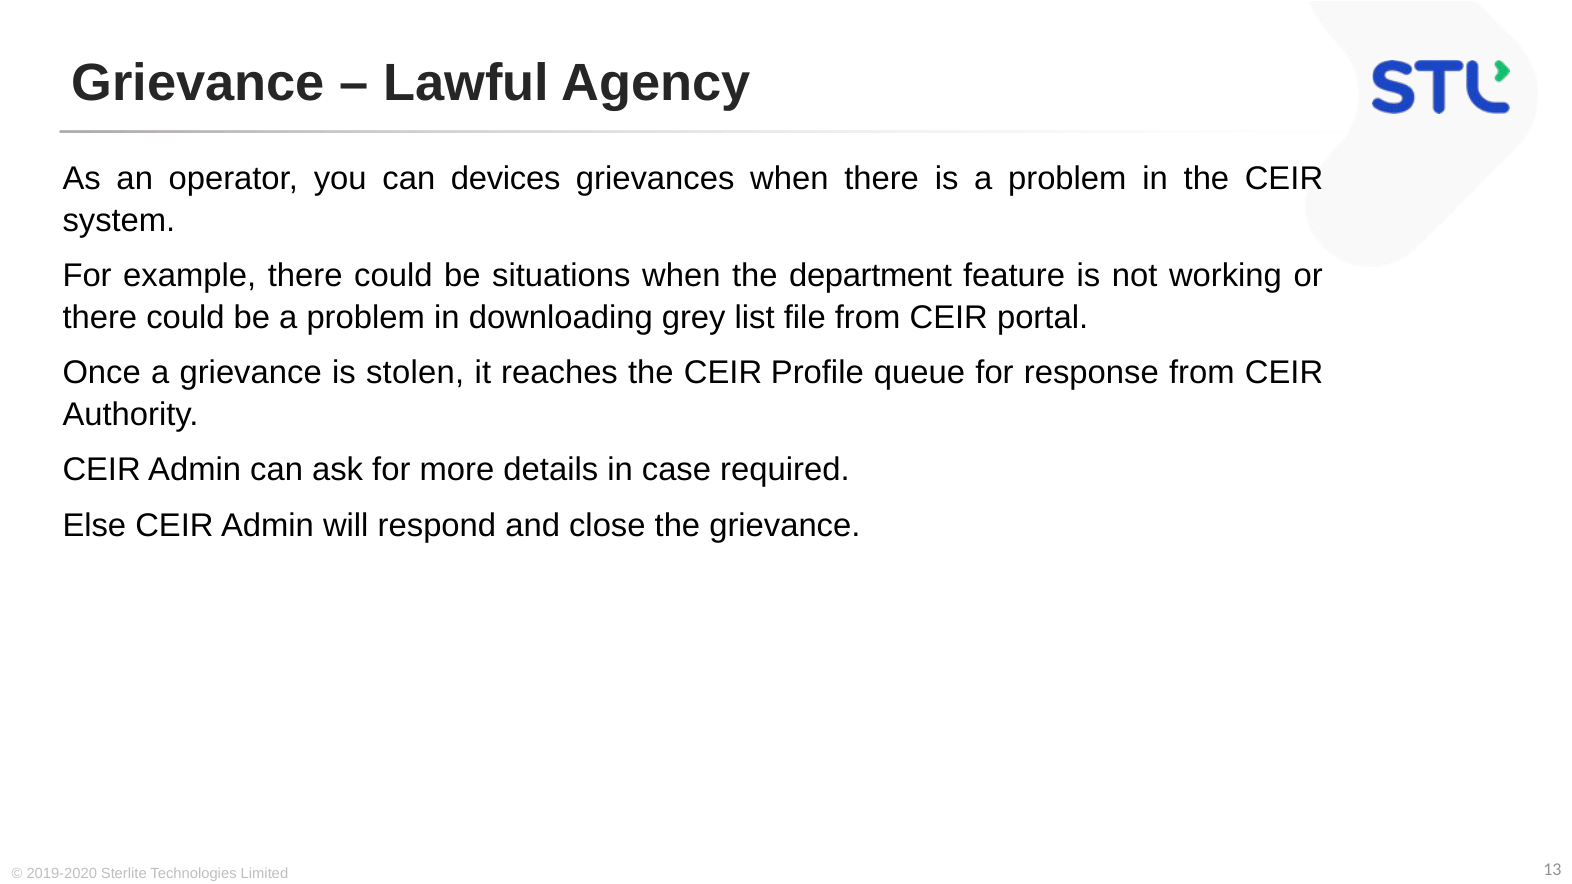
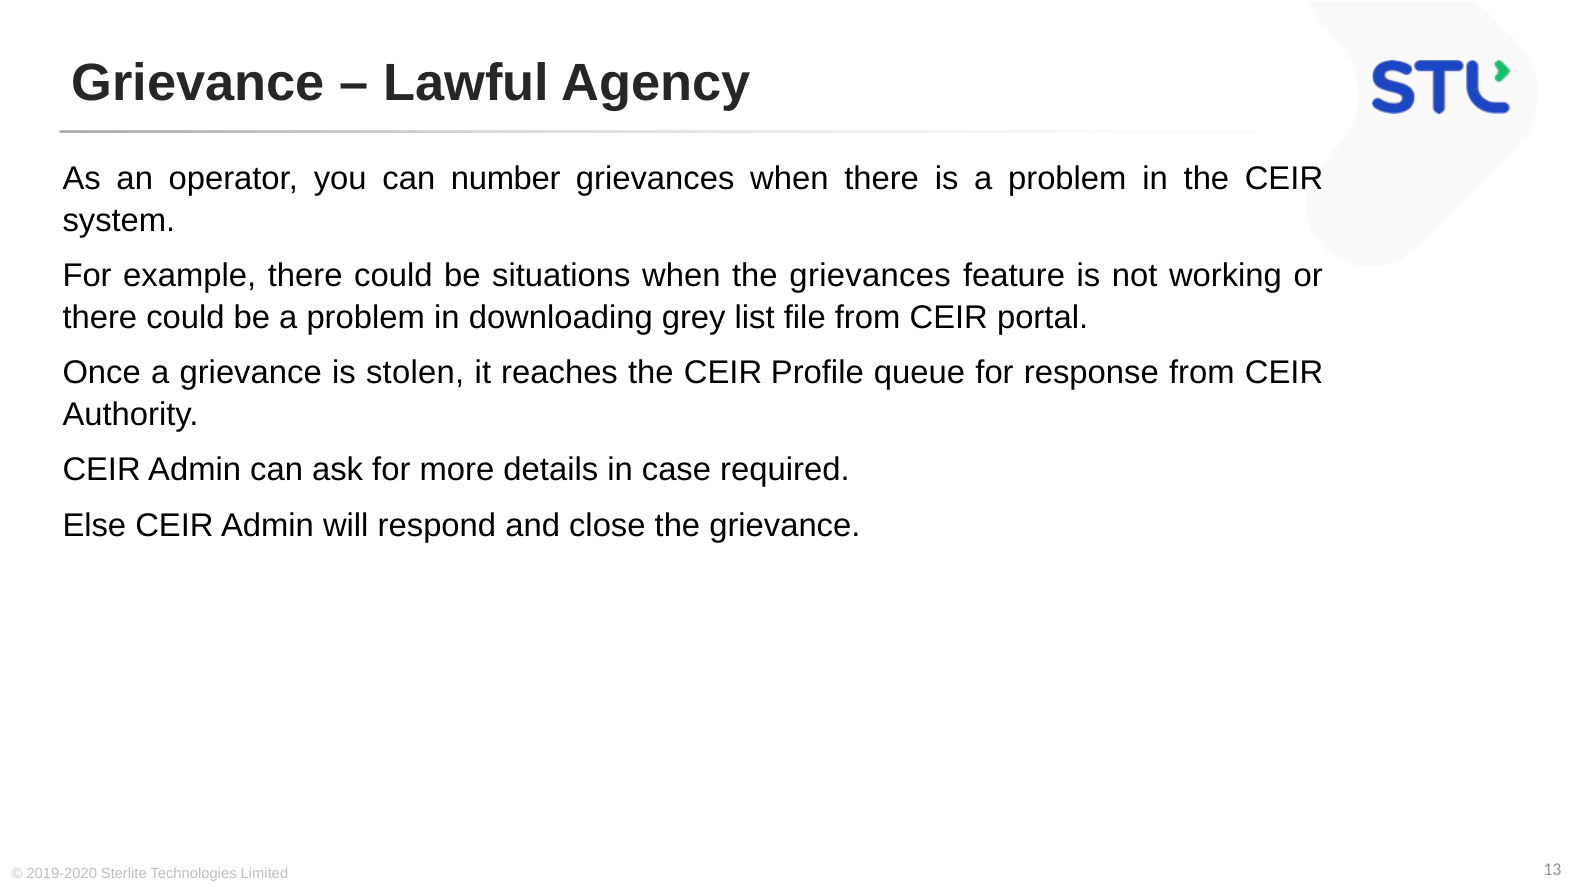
devices: devices -> number (506, 179)
the department: department -> grievances (870, 276)
